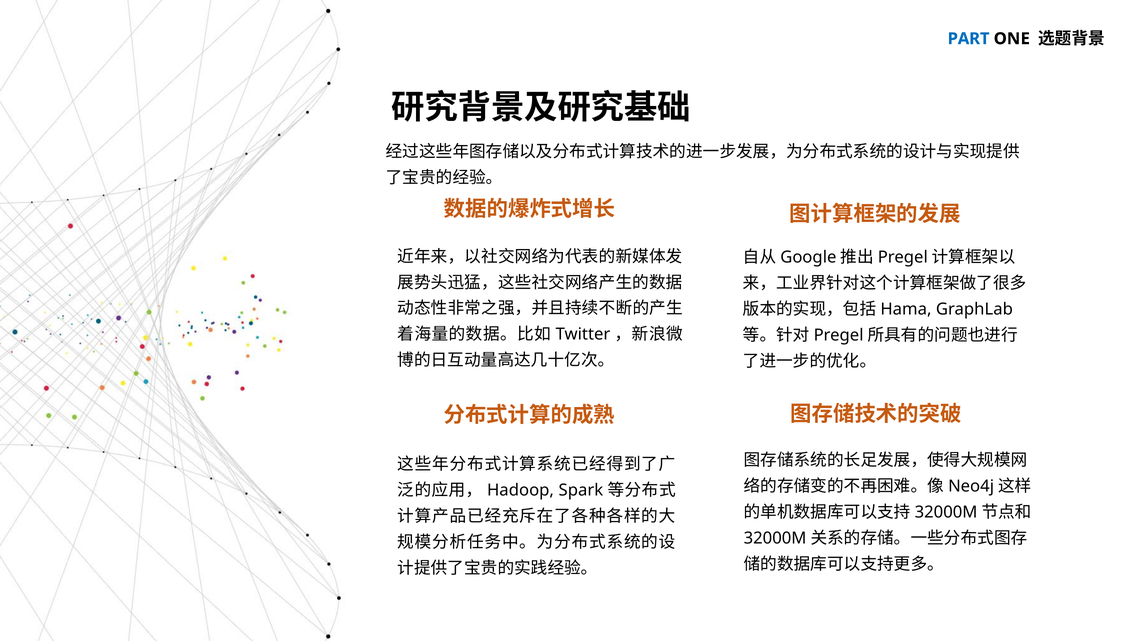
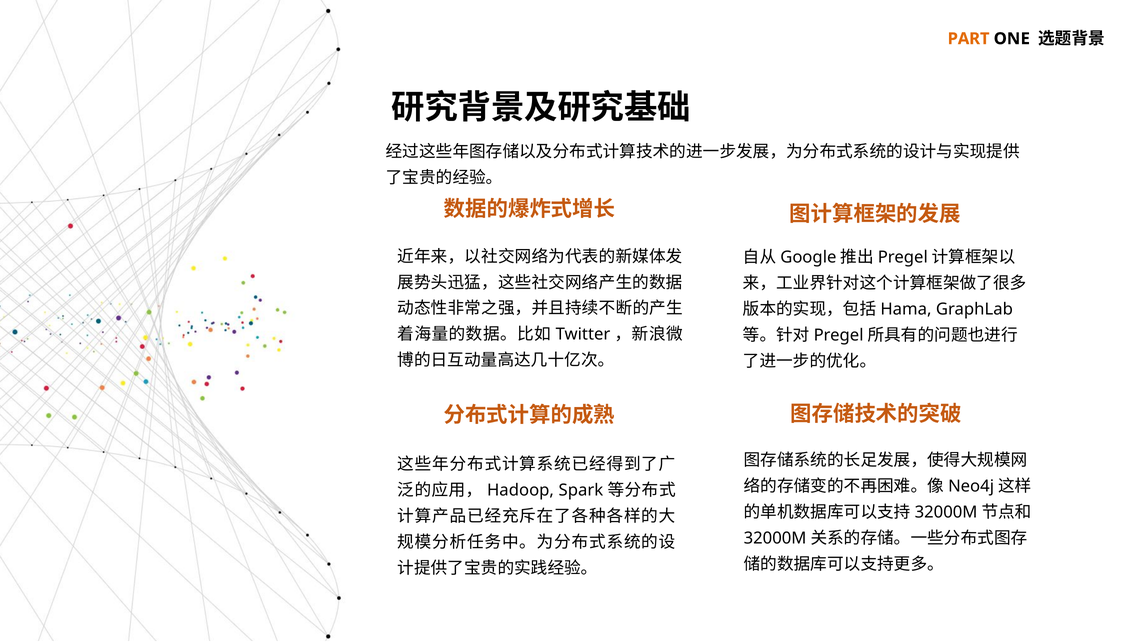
PART colour: blue -> orange (969, 39)
